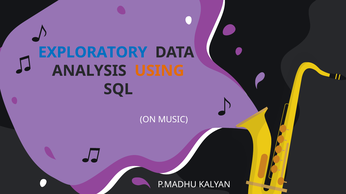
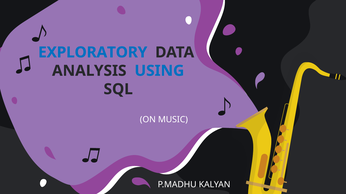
USING colour: orange -> blue (159, 71)
